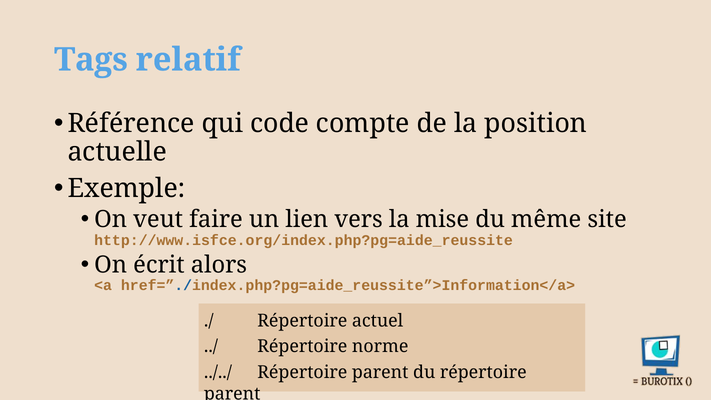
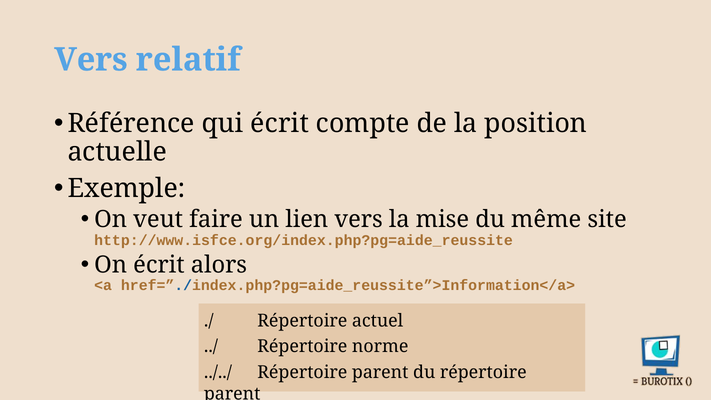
Tags: Tags -> Vers (91, 60)
qui code: code -> écrit (280, 123)
